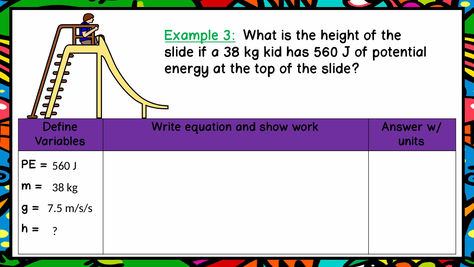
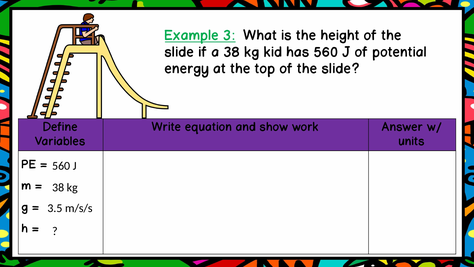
7.5: 7.5 -> 3.5 (55, 208)
